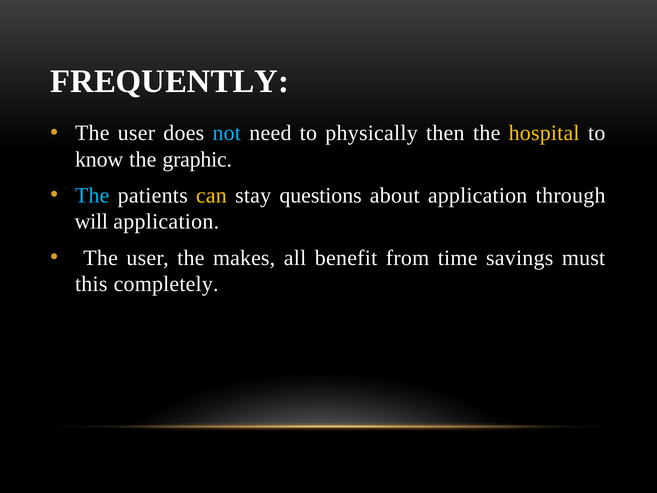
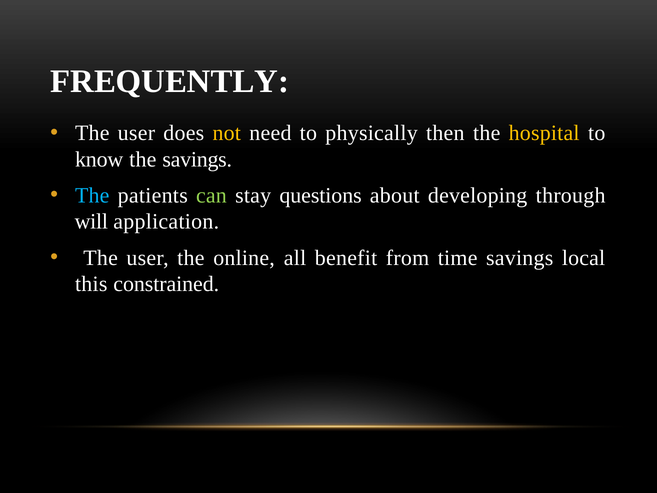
not colour: light blue -> yellow (227, 133)
the graphic: graphic -> savings (197, 159)
can colour: yellow -> light green (211, 195)
about application: application -> developing (478, 195)
makes: makes -> online (244, 258)
must: must -> local (584, 258)
completely: completely -> constrained (166, 284)
